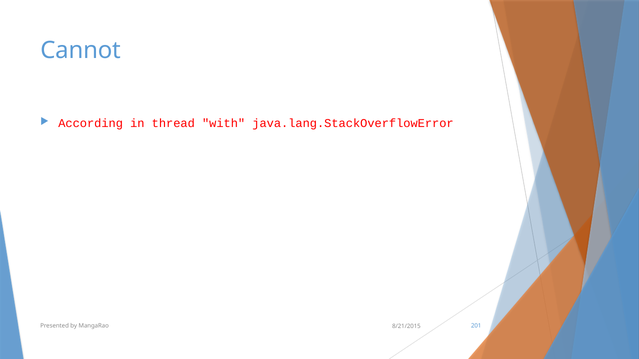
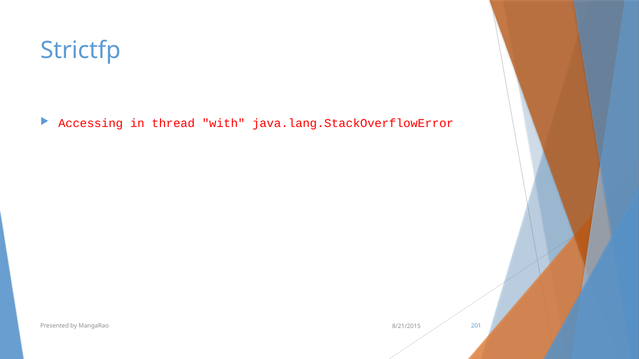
Cannot: Cannot -> Strictfp (80, 50)
According: According -> Accessing (91, 124)
